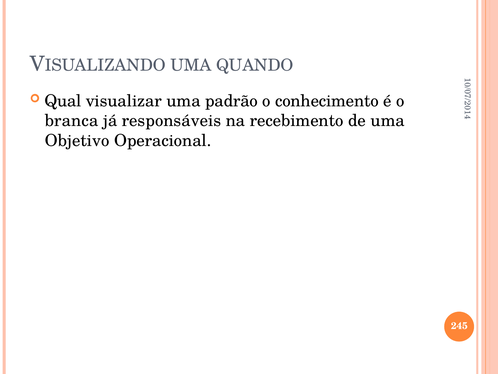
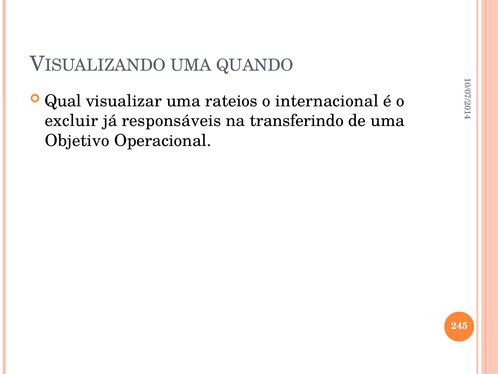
padrão: padrão -> rateios (231, 101)
conhecimento: conhecimento -> internacional (327, 101)
branca: branca -> excluir (72, 121)
recebimento: recebimento -> transferindo (297, 121)
